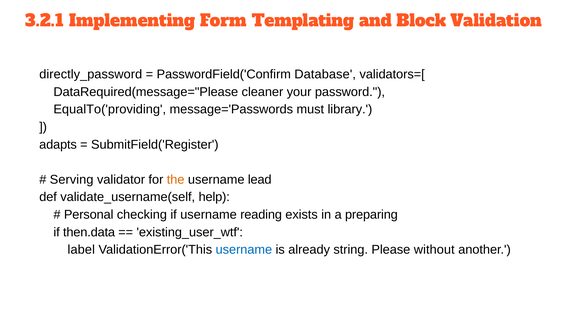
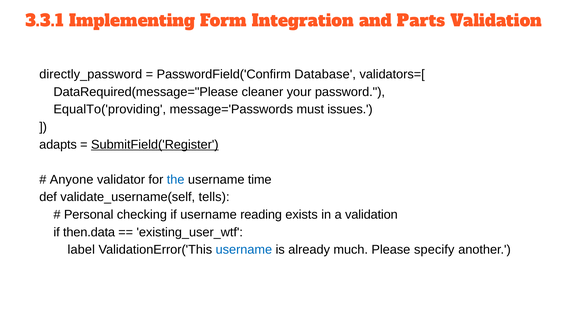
3.2.1: 3.2.1 -> 3.3.1 (45, 21)
Templating: Templating -> Integration (303, 21)
Block: Block -> Parts (421, 21)
library: library -> issues (350, 110)
SubmitField('Register underline: none -> present (155, 145)
Serving: Serving -> Anyone (72, 180)
the colour: orange -> blue (176, 180)
lead: lead -> time (260, 180)
help: help -> tells (214, 197)
a preparing: preparing -> validation (371, 215)
string: string -> much (351, 250)
without: without -> specify (434, 250)
